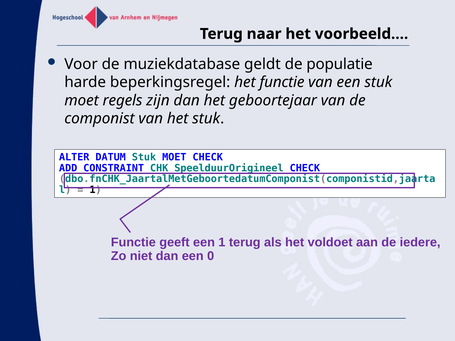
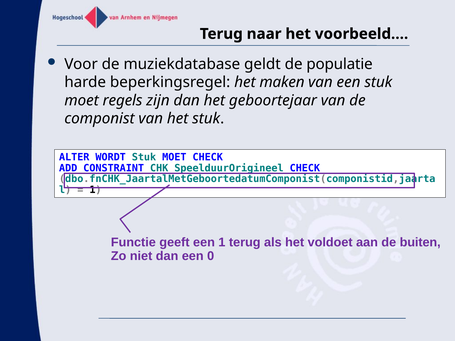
het functie: functie -> maken (282, 82)
DATUM: DATUM -> WORDT (111, 157)
iedere: iedere -> buiten (420, 242)
